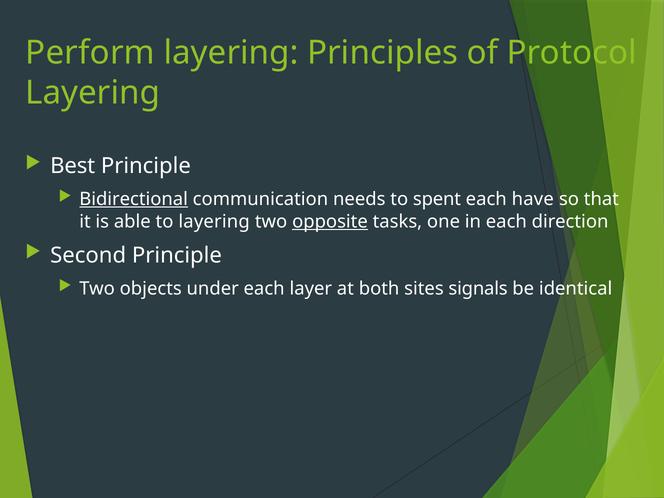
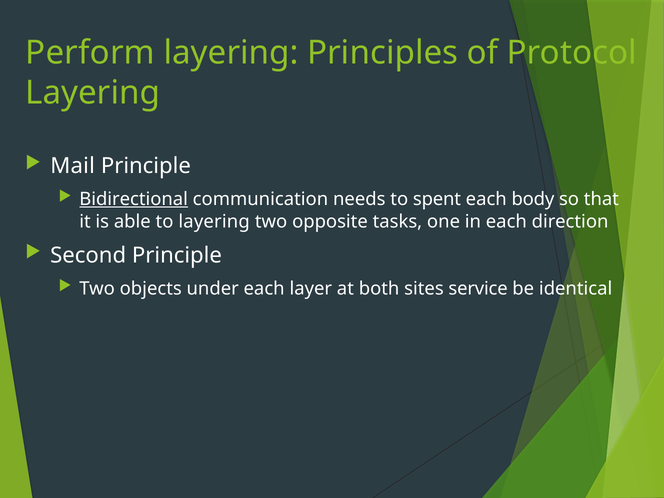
Best: Best -> Mail (73, 166)
have: have -> body (533, 199)
opposite underline: present -> none (330, 221)
signals: signals -> service (478, 289)
